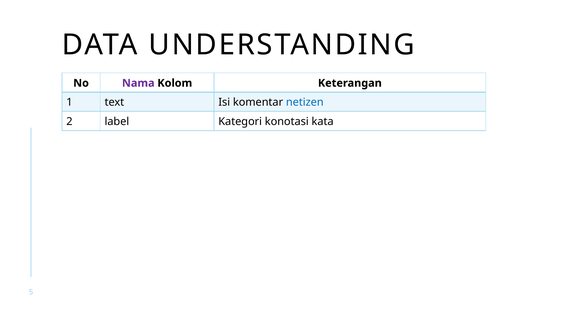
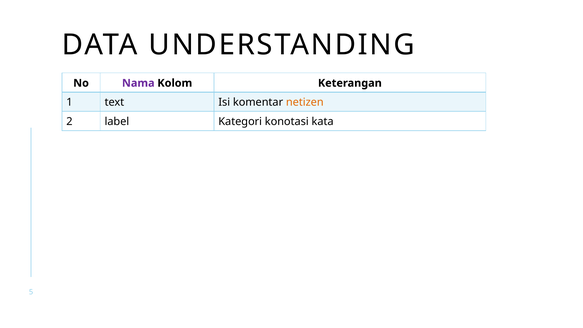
netizen colour: blue -> orange (305, 102)
